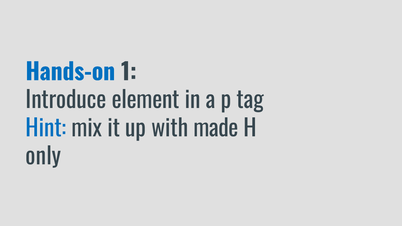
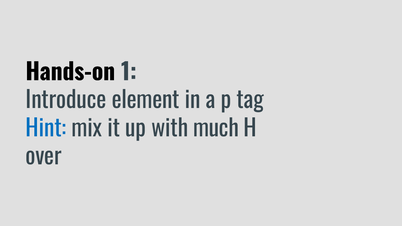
Hands-on colour: blue -> black (70, 72)
made: made -> much (216, 129)
only: only -> over (44, 157)
